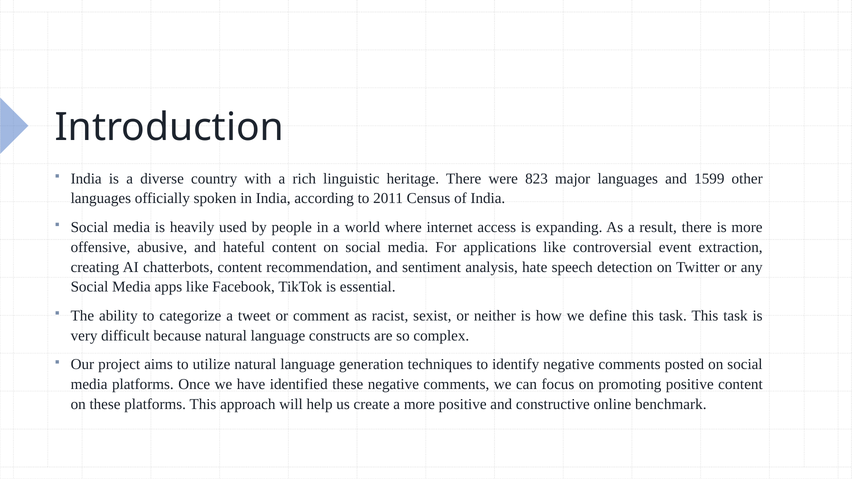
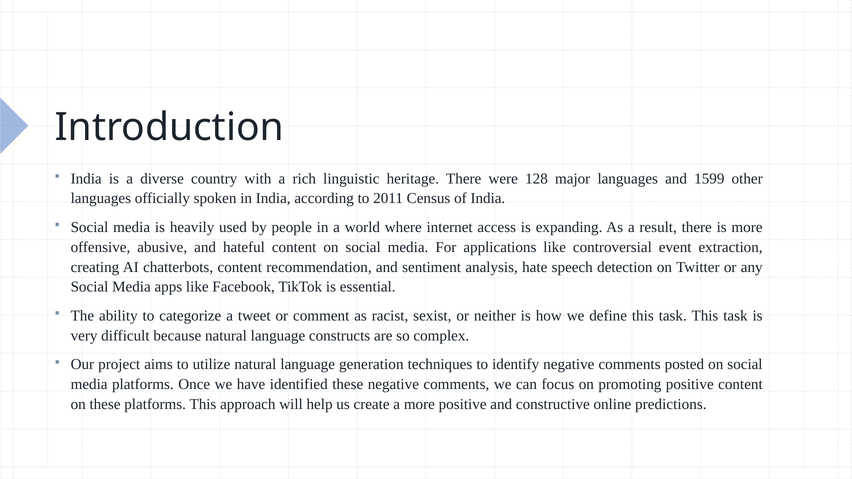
823: 823 -> 128 (536, 179)
benchmark: benchmark -> predictions (671, 405)
